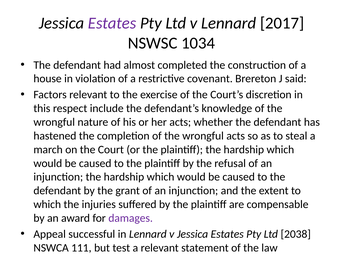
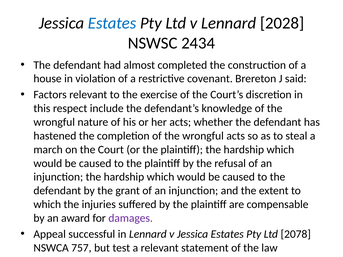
Estates colour: purple -> blue (112, 23)
2017: 2017 -> 2028 (282, 23)
1034: 1034 -> 2434 (198, 43)
2038: 2038 -> 2078 (296, 234)
111: 111 -> 757 (81, 248)
